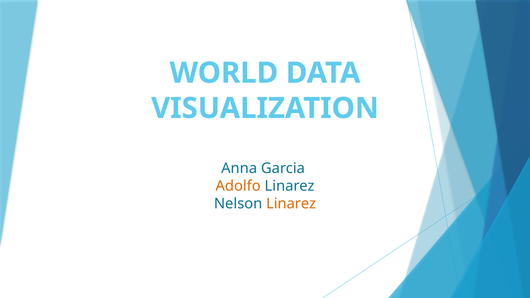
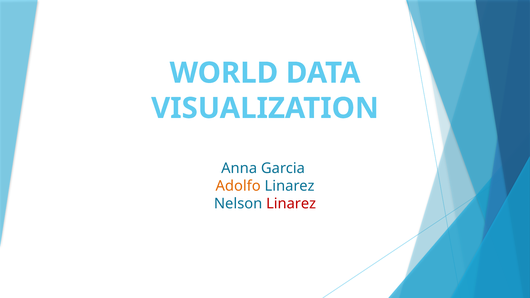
Linarez colour: orange -> red (291, 204)
